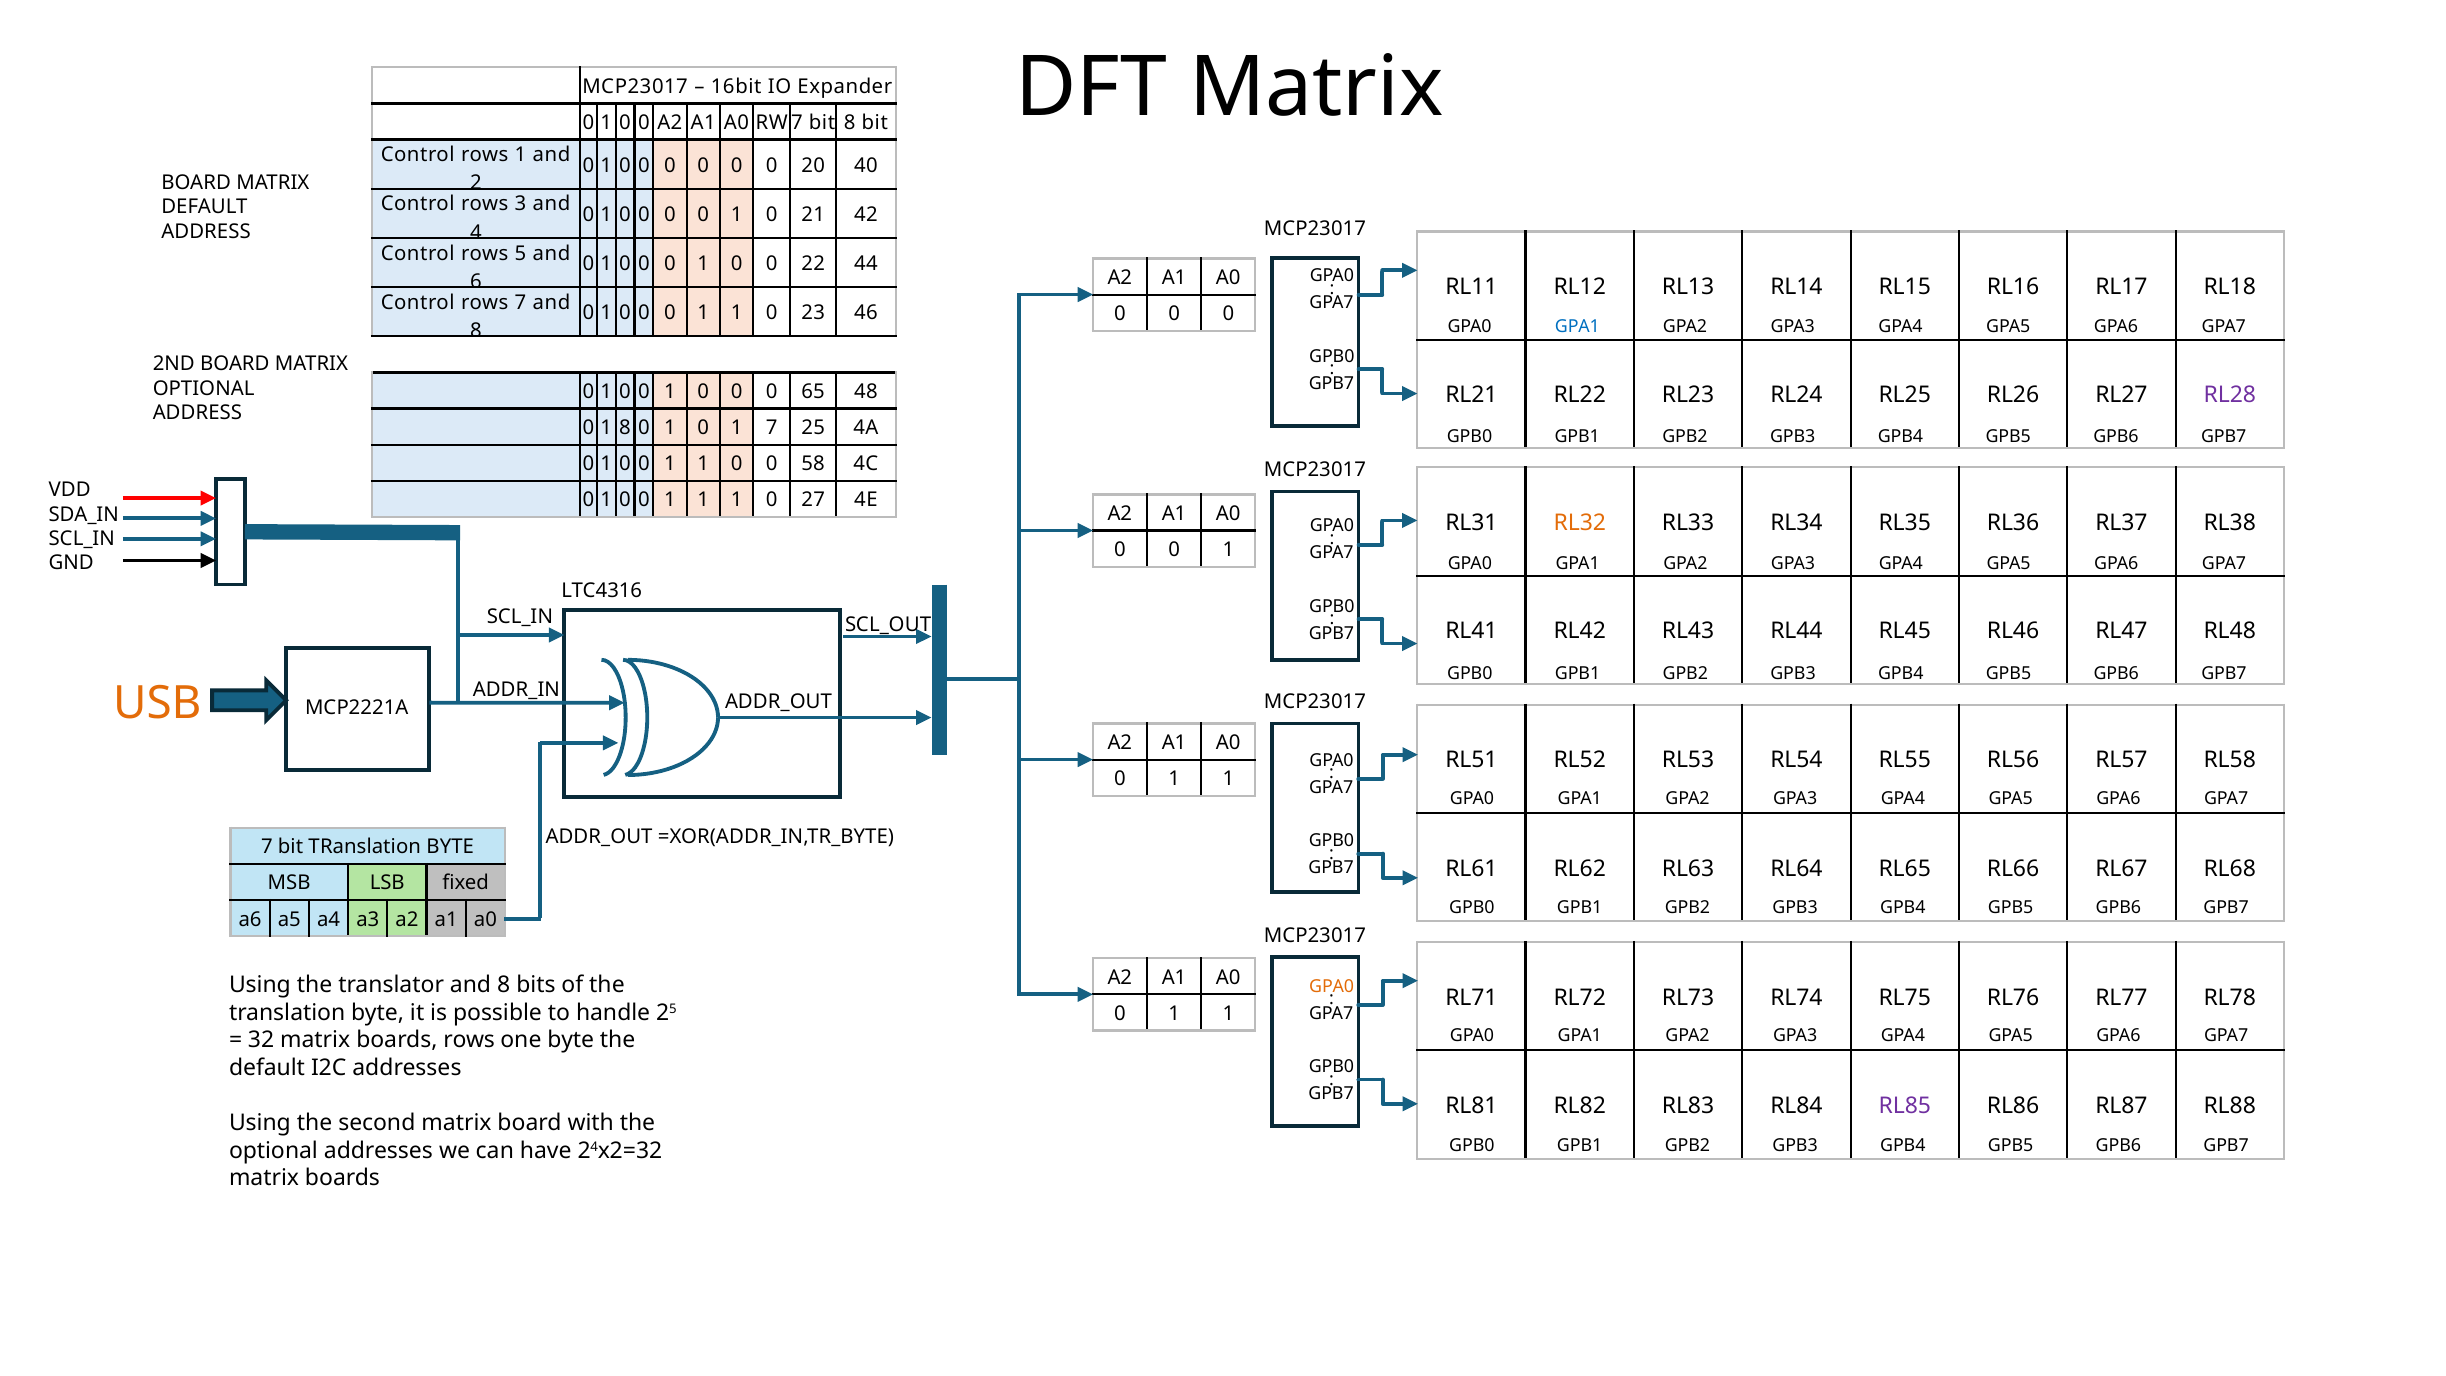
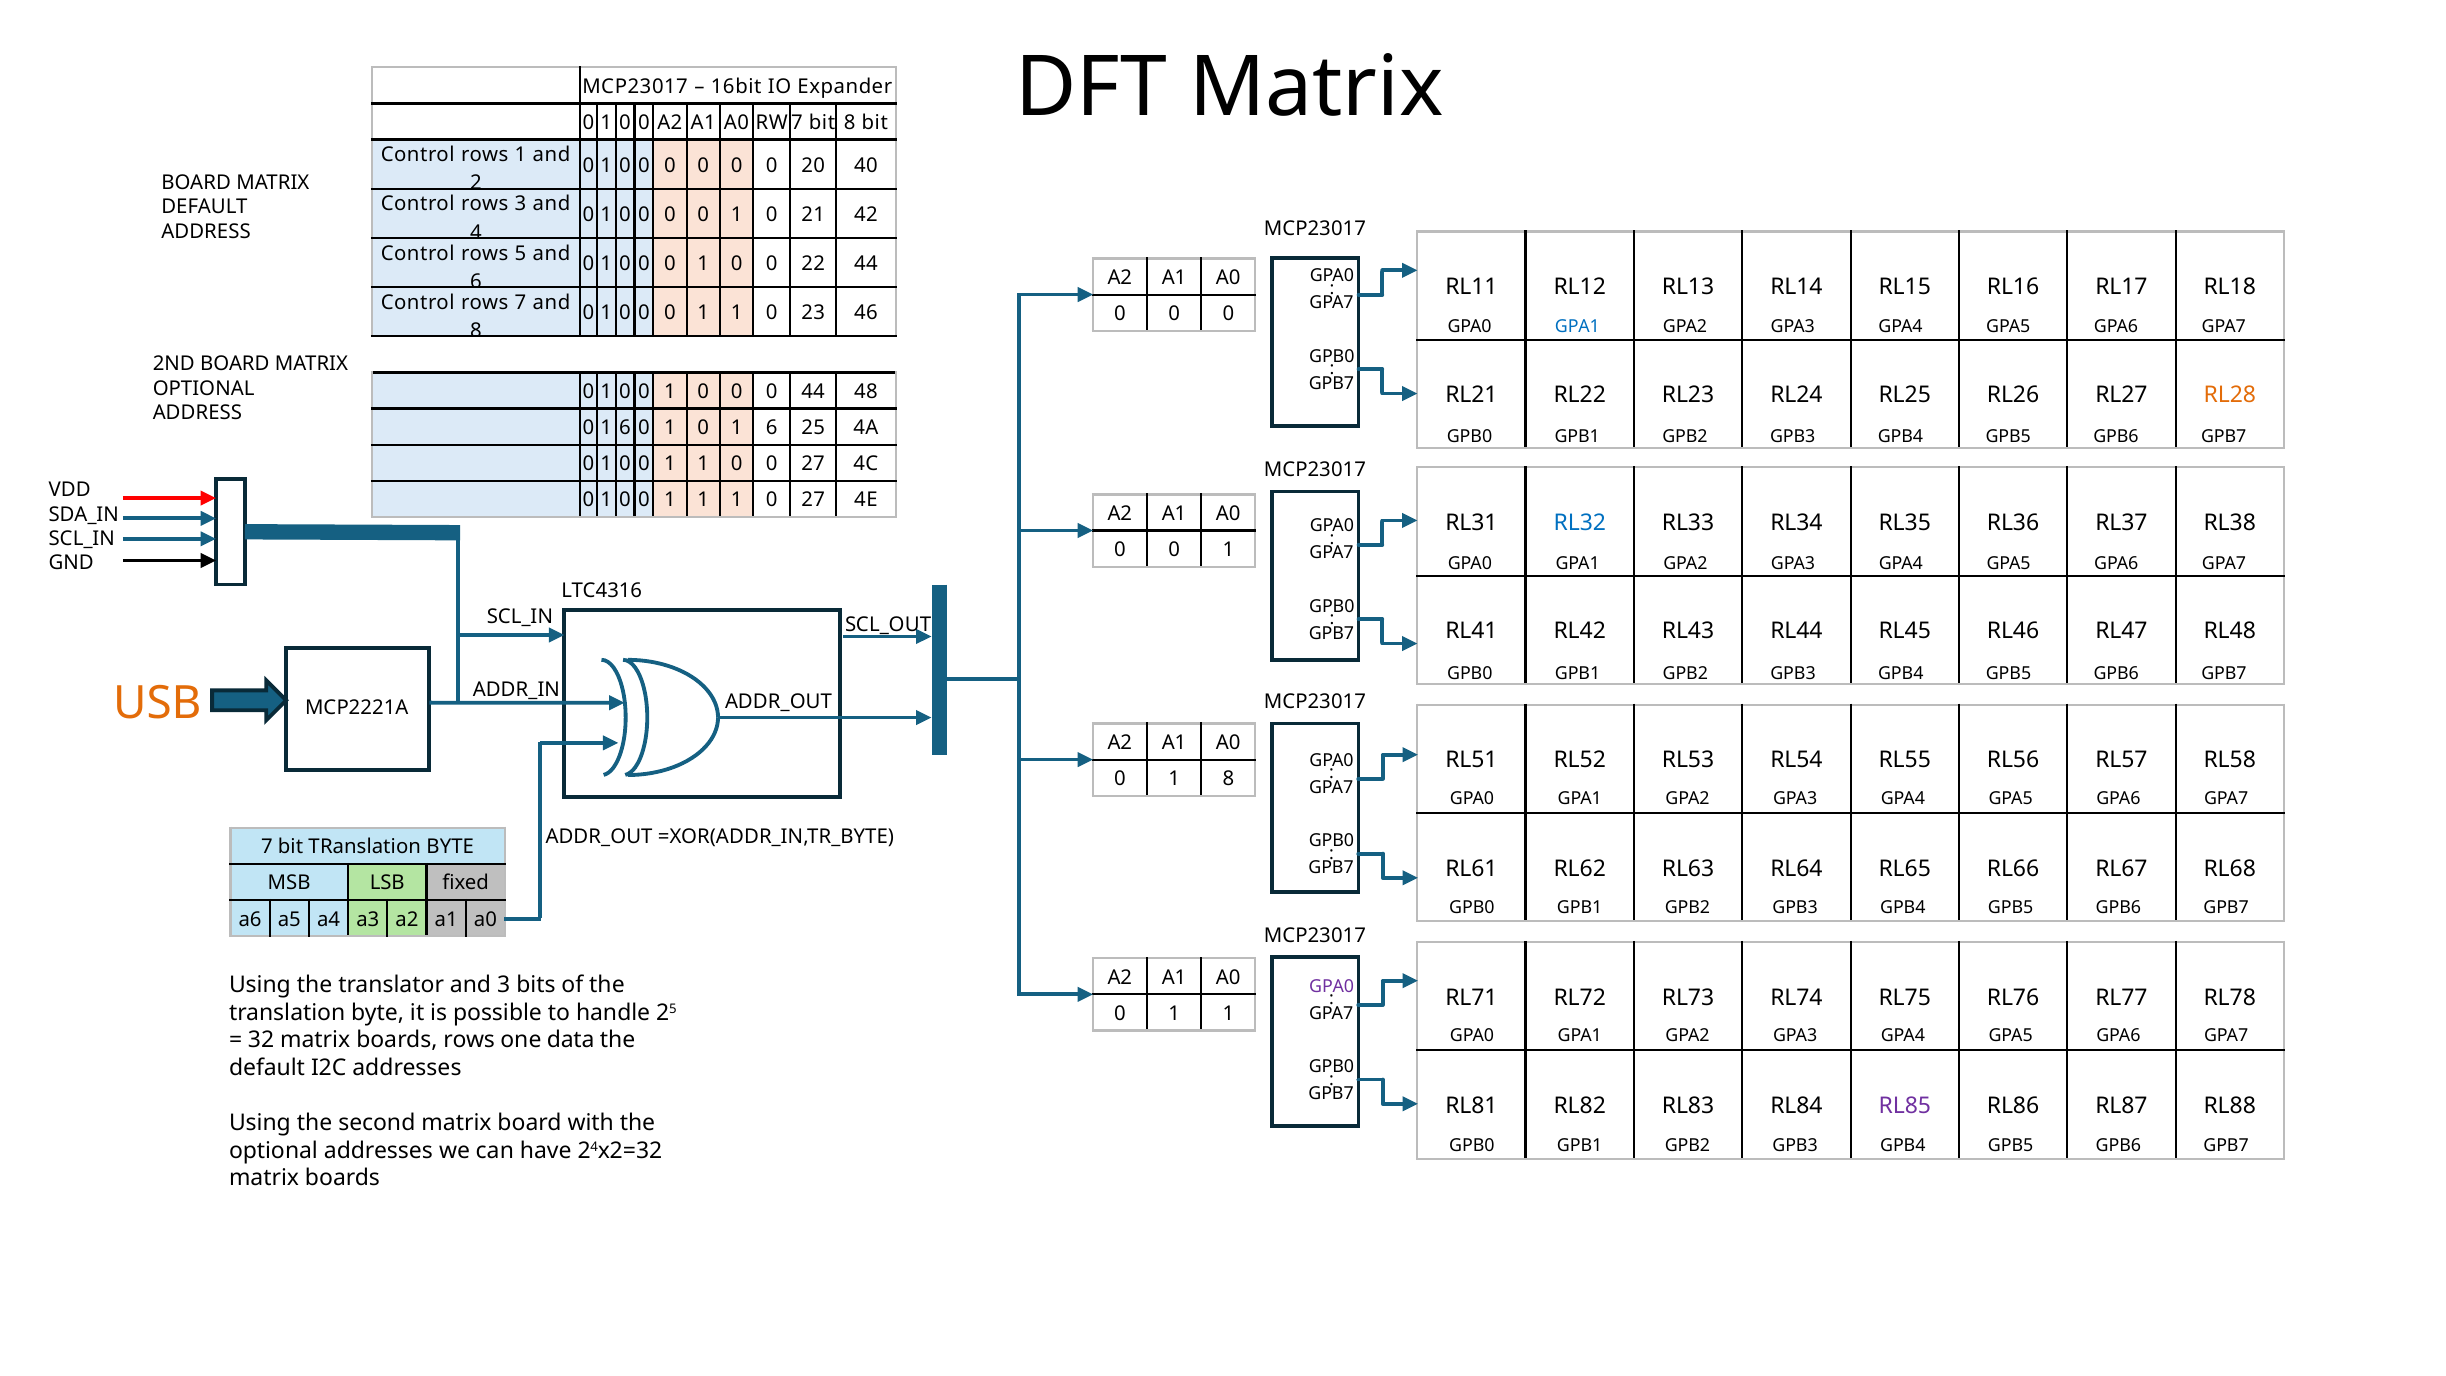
0 65: 65 -> 44 (813, 392)
RL28 colour: purple -> orange (2230, 395)
8: 8 -> 6 (625, 428)
1 0 1 7: 7 -> 6 (772, 428)
0 0 58: 58 -> 27 (813, 464)
RL32 colour: orange -> blue (1580, 523)
1: 1 -> 8 (1228, 779)
translator and 8: 8 -> 3 (504, 985)
GPA0 colour: orange -> purple (1332, 986)
one byte: byte -> data (571, 1040)
